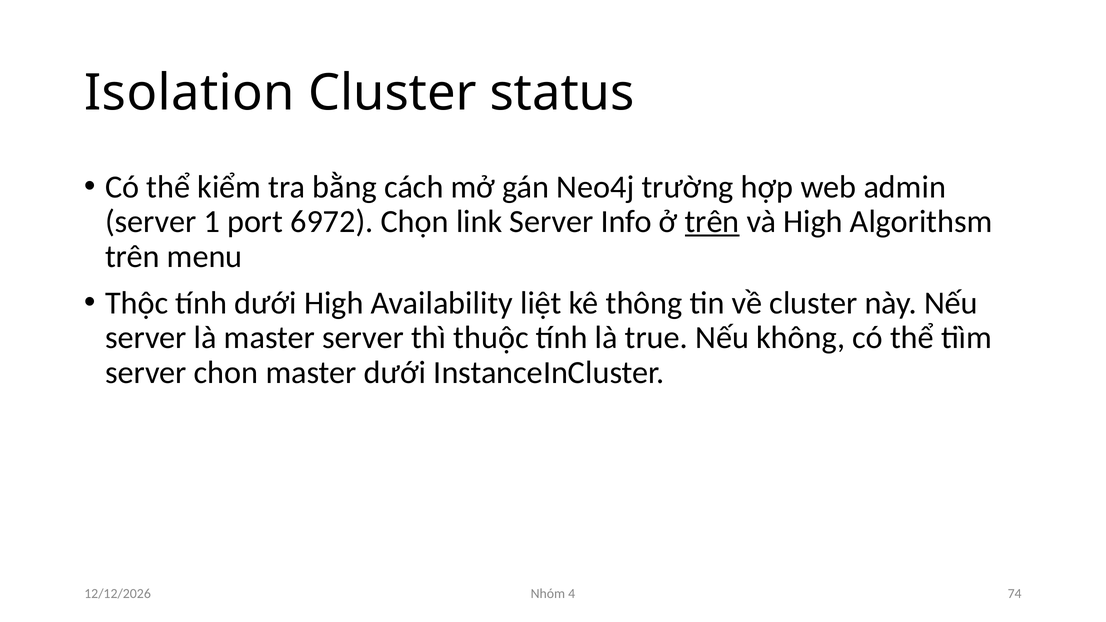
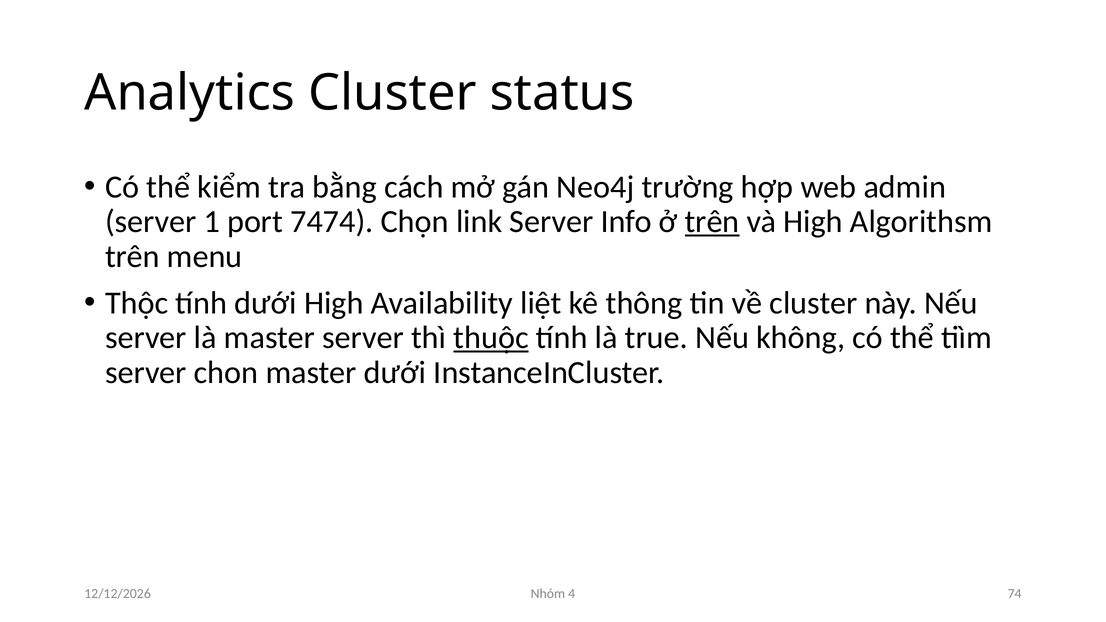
Isolation: Isolation -> Analytics (190, 93)
6972: 6972 -> 7474 (332, 222)
thuộc underline: none -> present (491, 338)
